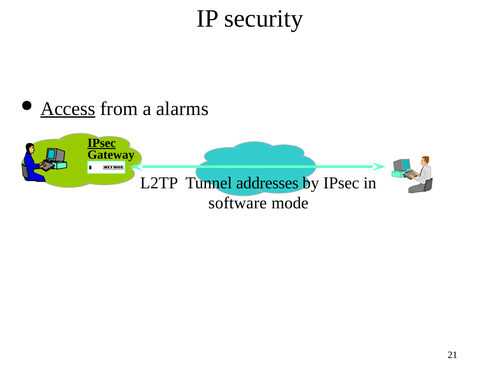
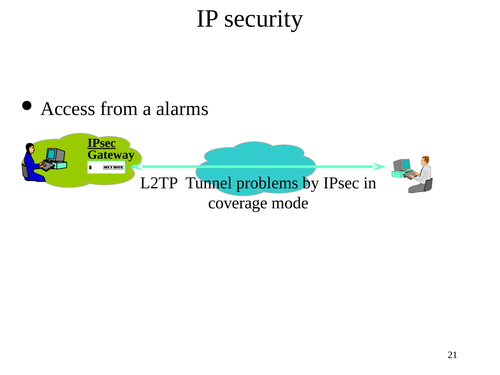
Access underline: present -> none (68, 109)
addresses: addresses -> problems (267, 183)
software: software -> coverage (238, 203)
